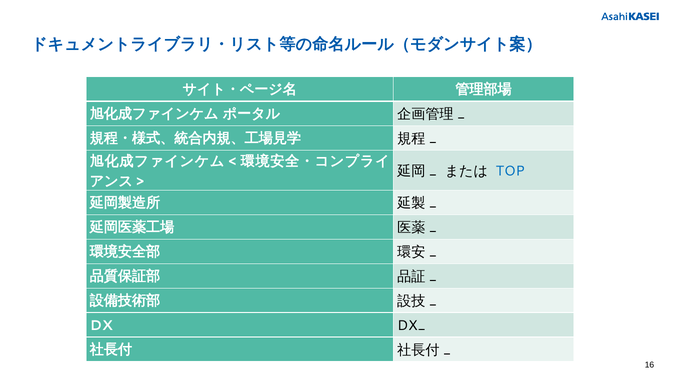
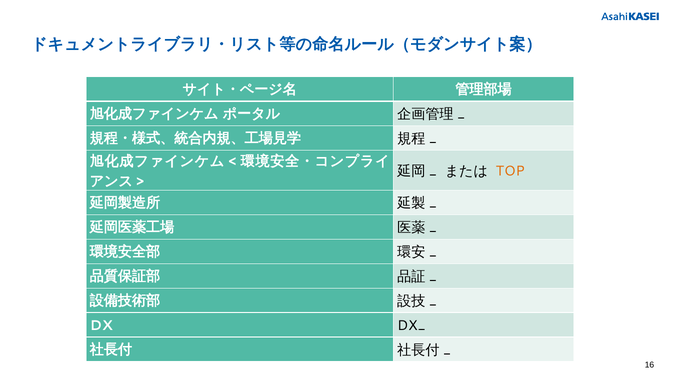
TOP colour: blue -> orange (510, 171)
